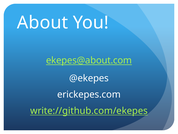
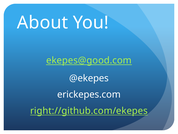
ekepes@about.com: ekepes@about.com -> ekepes@good.com (89, 60)
write://github.com/ekepes: write://github.com/ekepes -> right://github.com/ekepes (89, 110)
